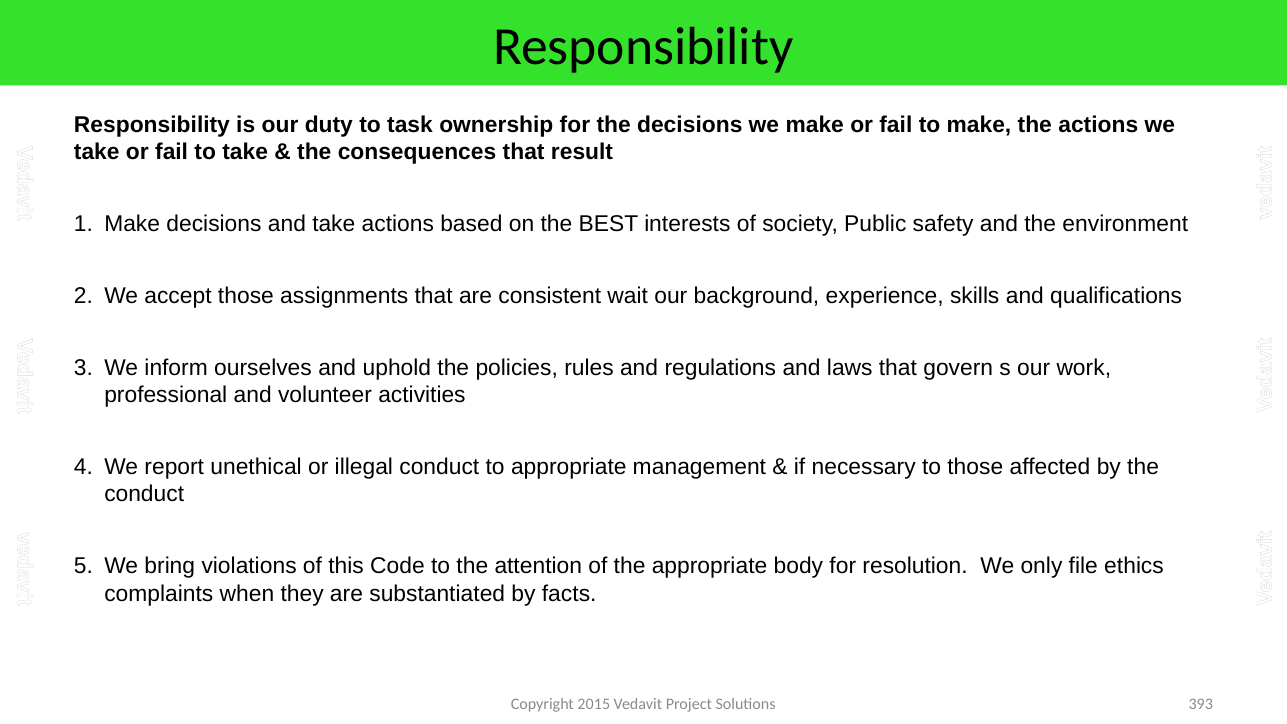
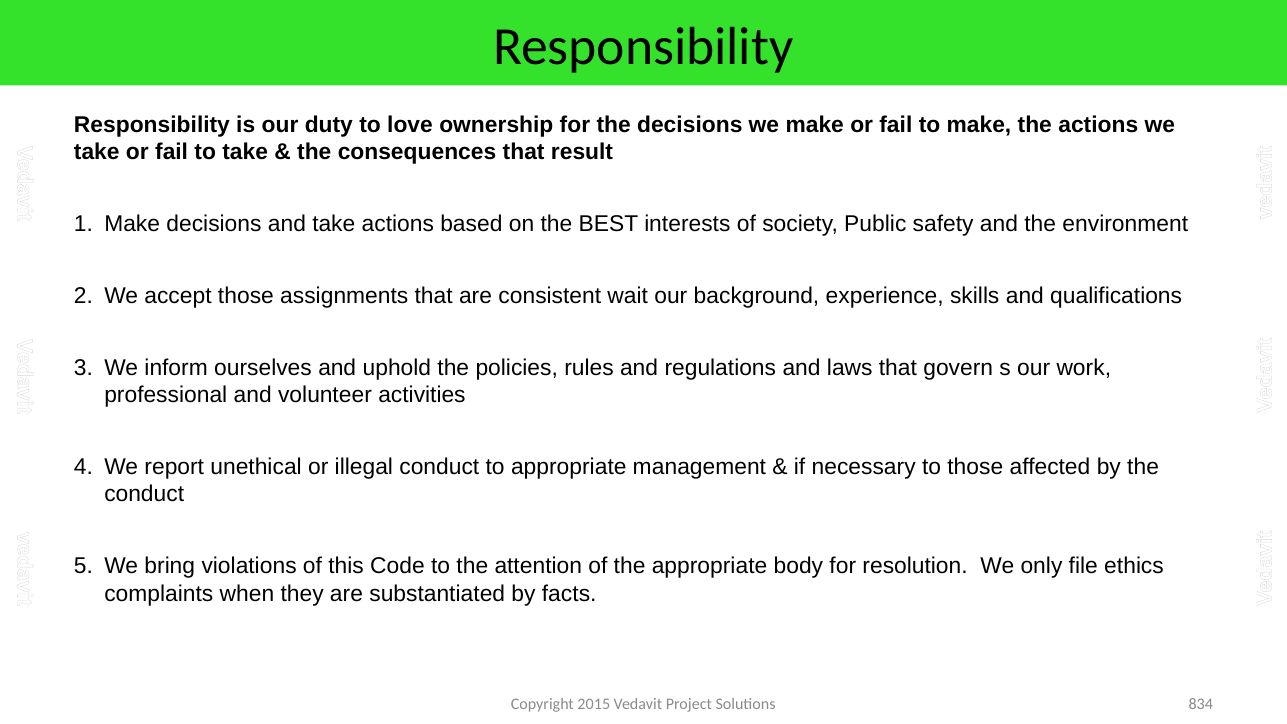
task: task -> love (410, 125)
393: 393 -> 834 (1201, 704)
